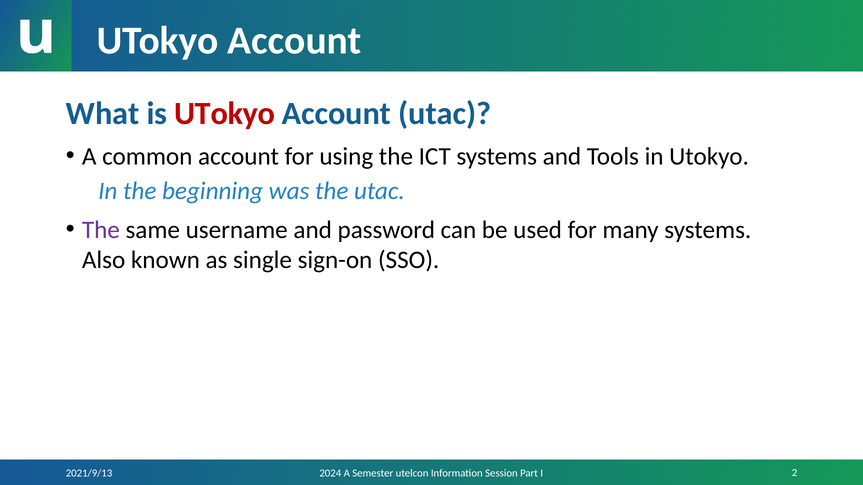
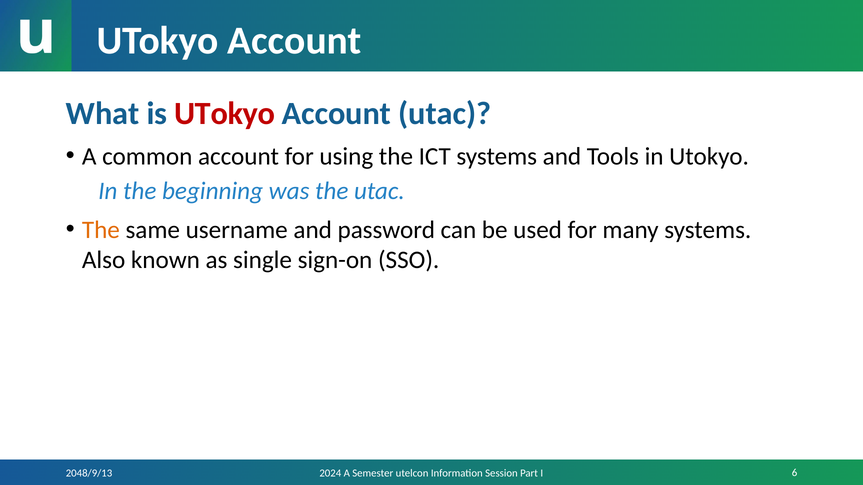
The colour: purple -> orange (101, 230)
2021/9/13: 2021/9/13 -> 2048/9/13 (89, 473)
2: 2 -> 6 (795, 473)
